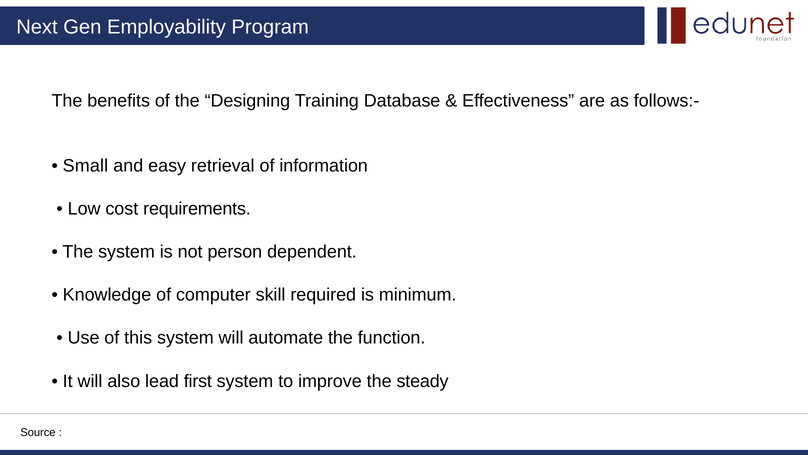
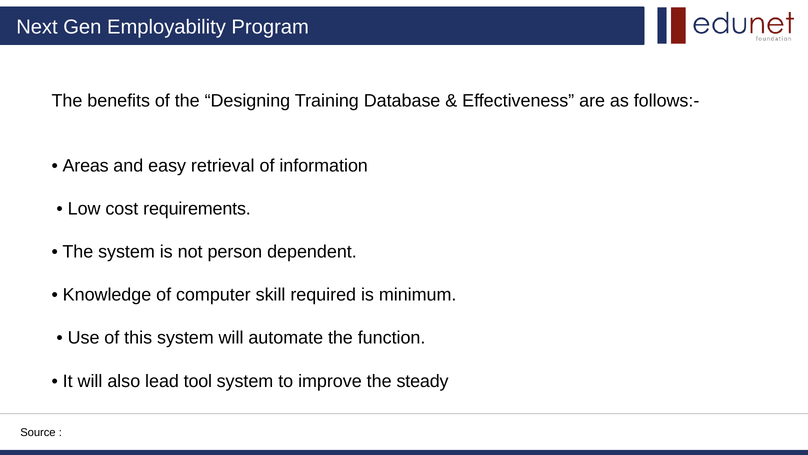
Small: Small -> Areas (86, 165)
first: first -> tool (198, 381)
